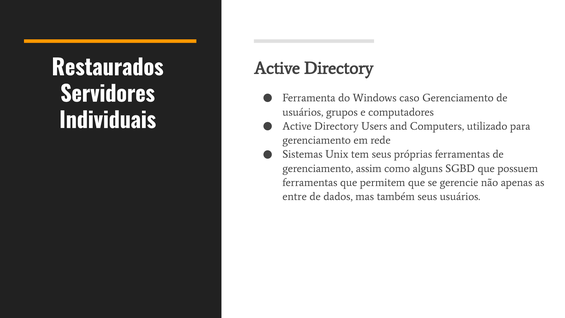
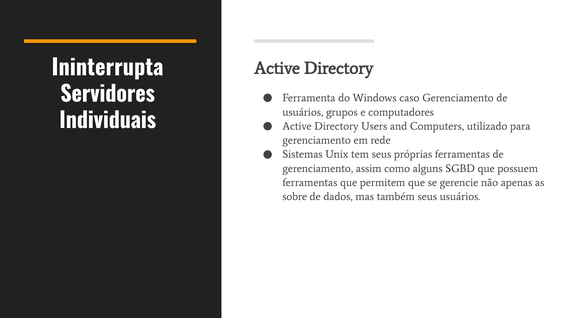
Restaurados: Restaurados -> Ininterrupta (108, 68)
entre: entre -> sobre (295, 197)
